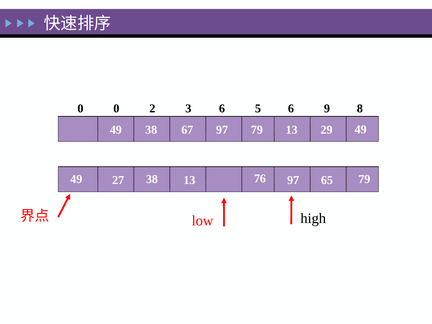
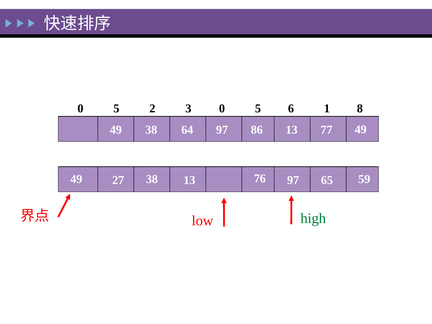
0: 0 -> 5 (116, 108)
3 6: 6 -> 0 (222, 108)
9: 9 -> 1 (327, 108)
67: 67 -> 64 (187, 130)
97 79: 79 -> 86 (257, 130)
29: 29 -> 77 (327, 130)
27 79: 79 -> 59 (364, 179)
high colour: black -> green (313, 218)
